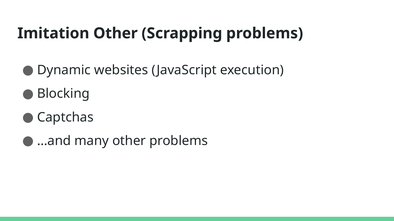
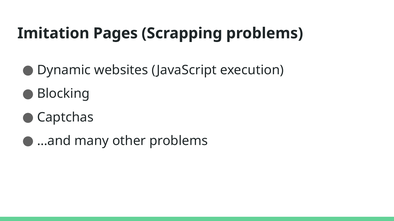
Imitation Other: Other -> Pages (115, 33)
